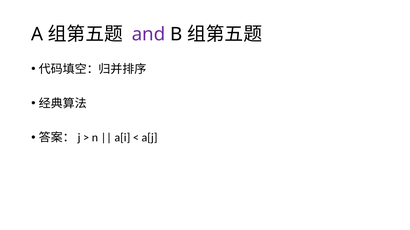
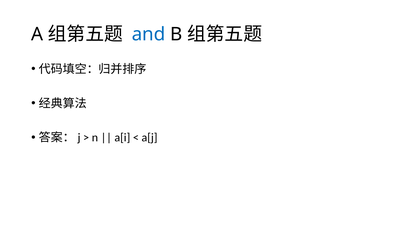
and colour: purple -> blue (149, 34)
